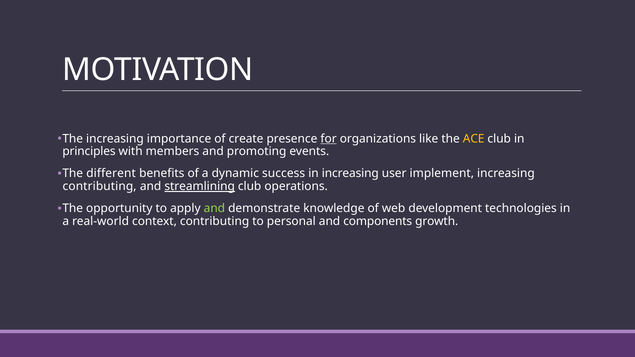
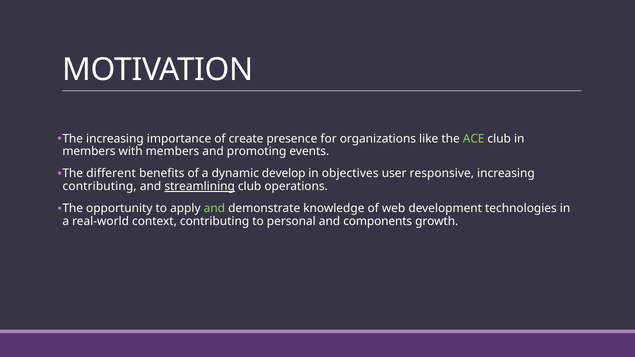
for underline: present -> none (329, 139)
ACE colour: yellow -> light green (474, 139)
principles: principles -> members (89, 152)
success: success -> develop (284, 174)
in increasing: increasing -> objectives (350, 174)
implement: implement -> responsive (442, 174)
